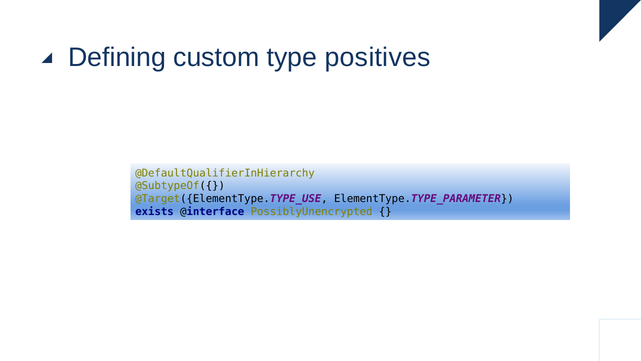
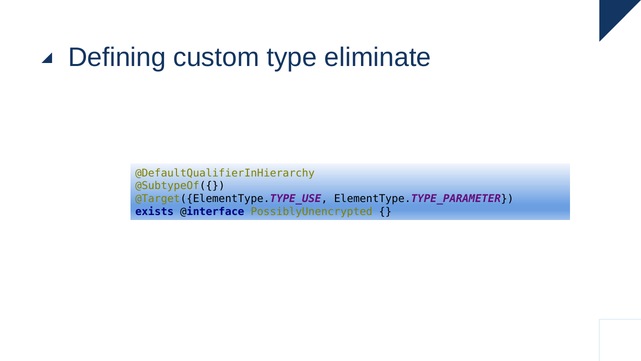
positives: positives -> eliminate (378, 57)
